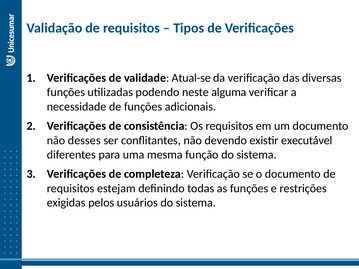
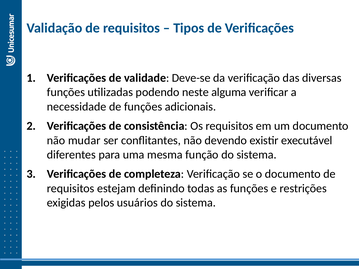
Atual-se: Atual-se -> Deve-se (191, 78)
desses: desses -> mudar (84, 140)
